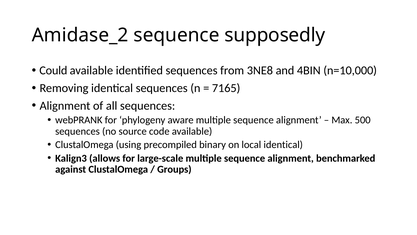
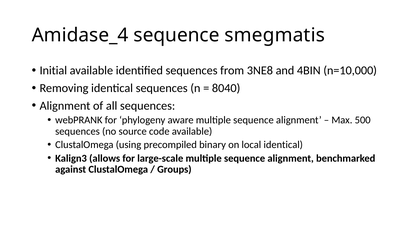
Amidase_2: Amidase_2 -> Amidase_4 (80, 35)
supposedly: supposedly -> smegmatis (275, 35)
Could: Could -> Initial (53, 71)
7165: 7165 -> 8040 (226, 88)
